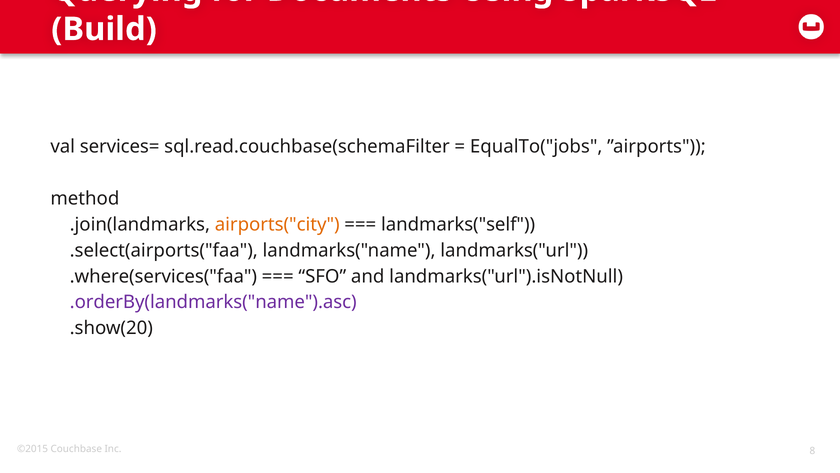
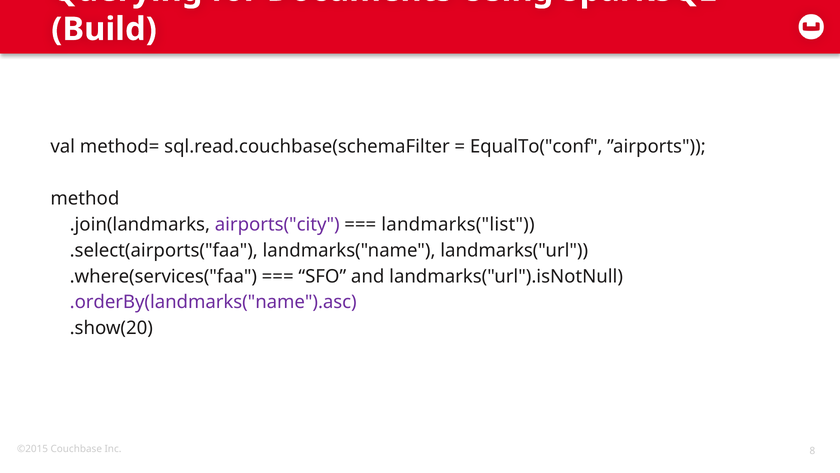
services=: services= -> method= (120, 147)
EqualTo("jobs: EqualTo("jobs -> EqualTo("conf (536, 147)
airports("city colour: orange -> purple (277, 224)
landmarks("self: landmarks("self -> landmarks("list (458, 224)
